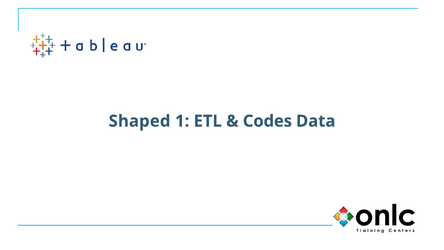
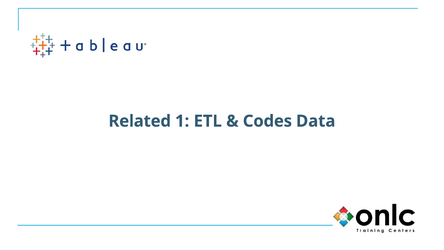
Shaped: Shaped -> Related (140, 121)
